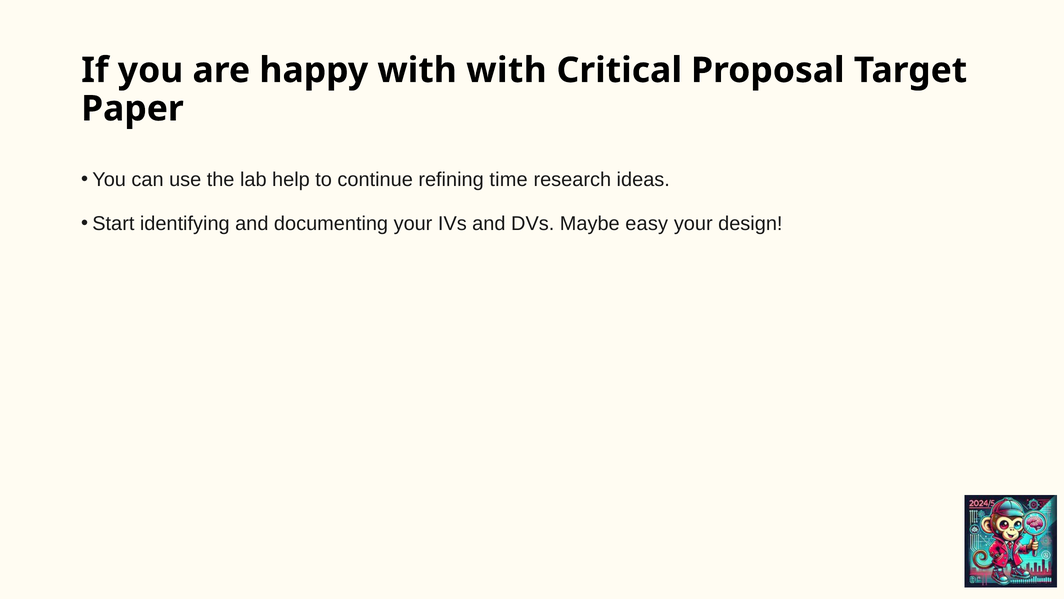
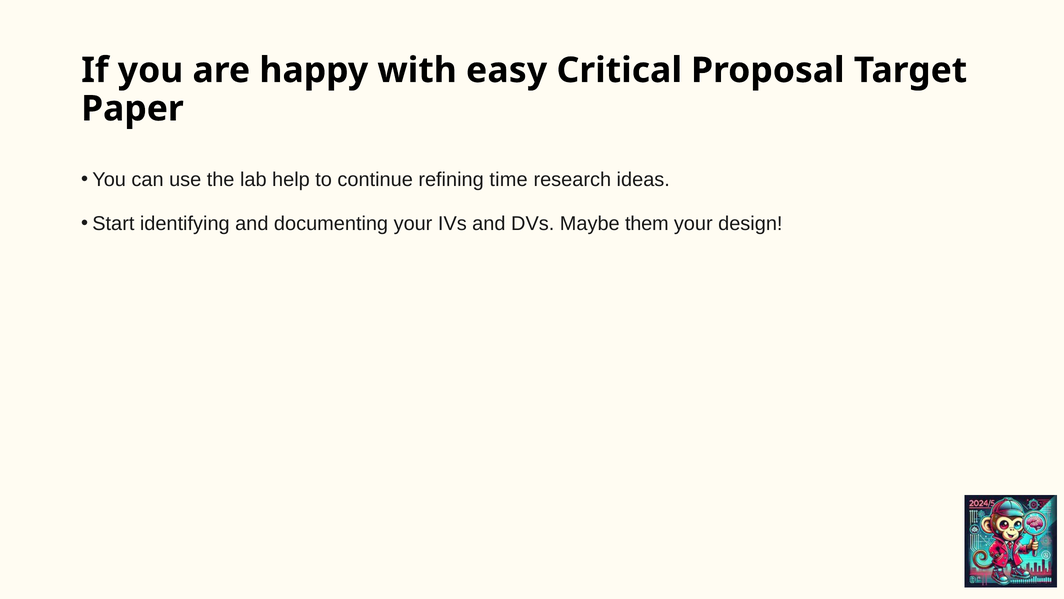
with with: with -> easy (507, 70)
easy: easy -> them (647, 224)
